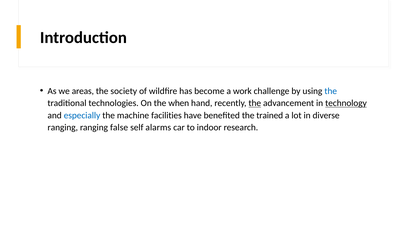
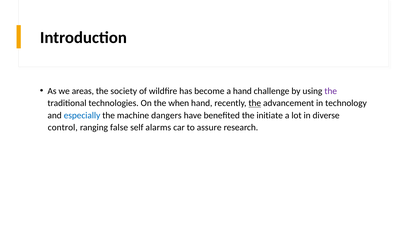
a work: work -> hand (242, 91)
the colour: blue -> purple (331, 91)
technology underline: present -> none (346, 103)
facilities: facilities -> dangers (166, 115)
trained: trained -> initiate (270, 115)
ranging: ranging -> control (63, 128)
indoor: indoor -> assure (209, 128)
